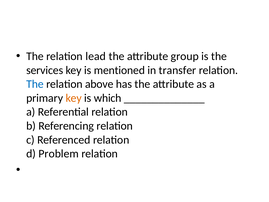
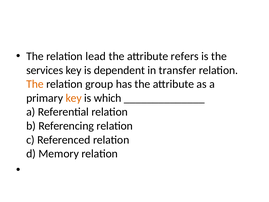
group: group -> refers (185, 56)
mentioned: mentioned -> dependent (119, 70)
The colour: blue -> orange (35, 84)
above: above -> group (99, 84)
Problem: Problem -> Memory (59, 154)
